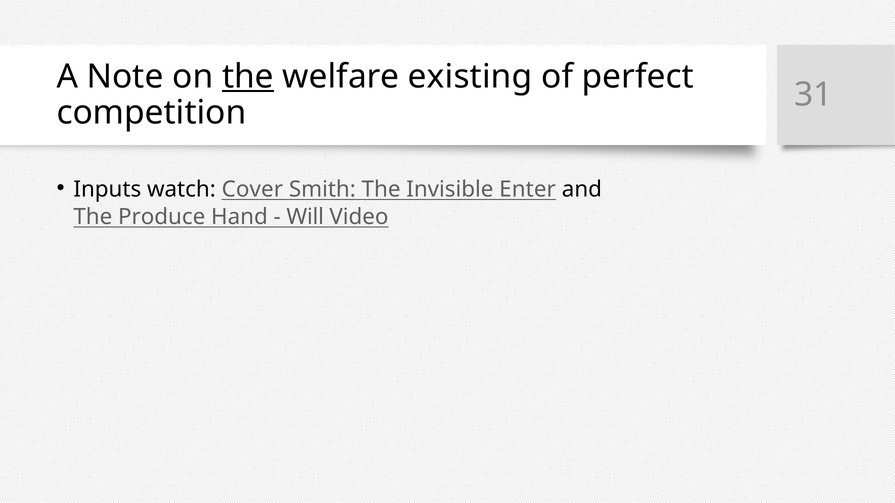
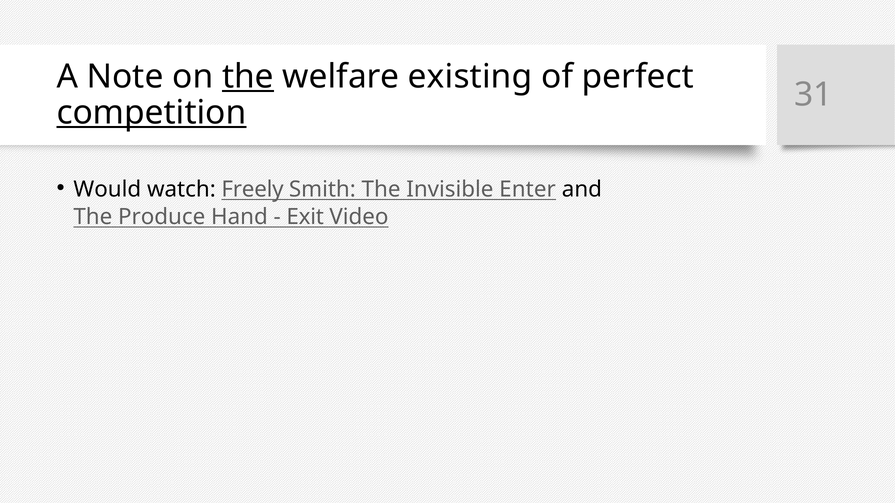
competition underline: none -> present (151, 113)
Inputs: Inputs -> Would (107, 189)
Cover: Cover -> Freely (253, 189)
Will: Will -> Exit (305, 217)
